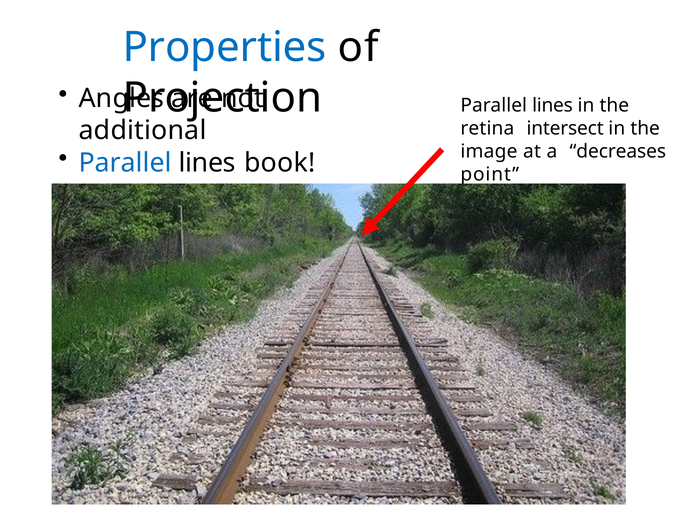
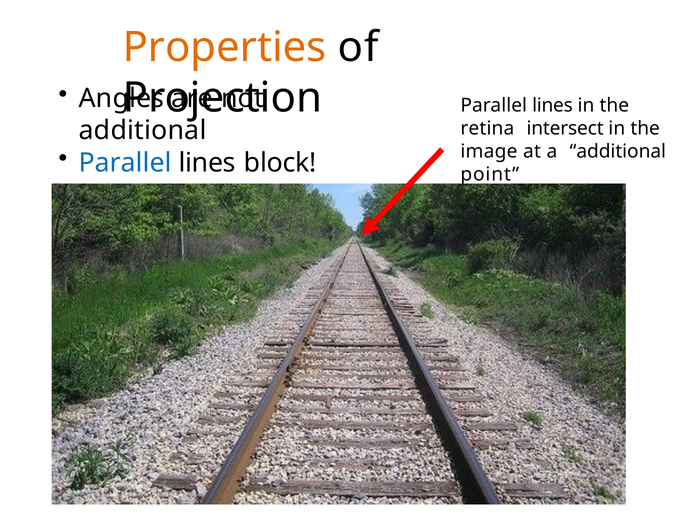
Properties colour: blue -> orange (225, 47)
a decreases: decreases -> additional (618, 152)
book: book -> block (280, 163)
